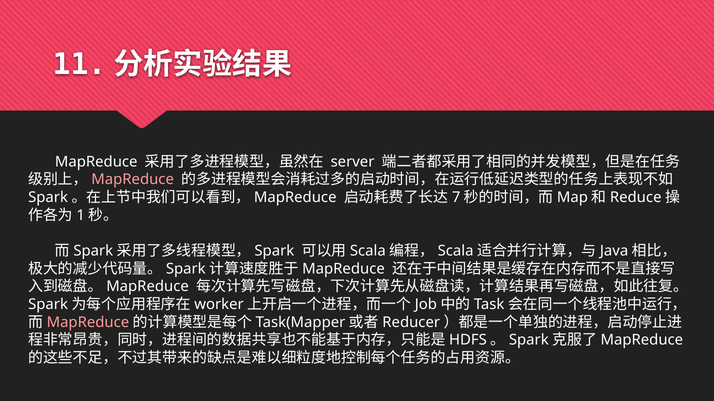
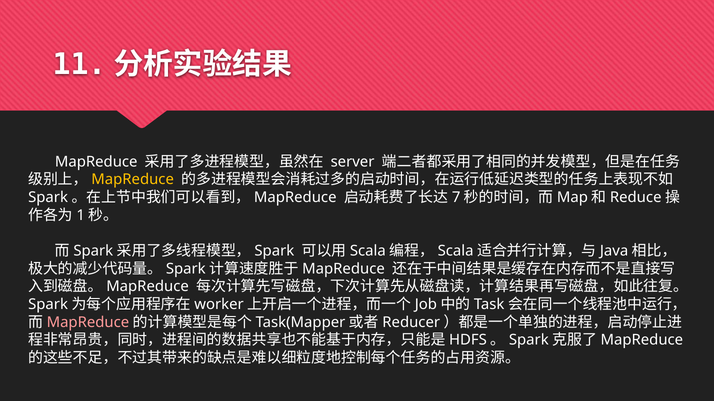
MapReduce colour: pink -> yellow (133, 180)
